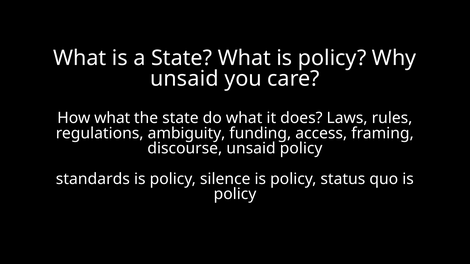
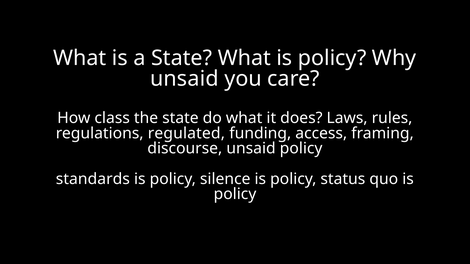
How what: what -> class (112, 118)
ambiguity: ambiguity -> regulated (186, 133)
